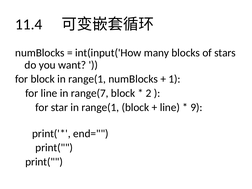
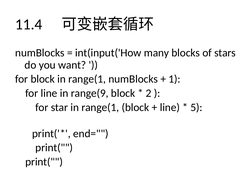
range(7: range(7 -> range(9 (90, 93)
9: 9 -> 5 (196, 107)
